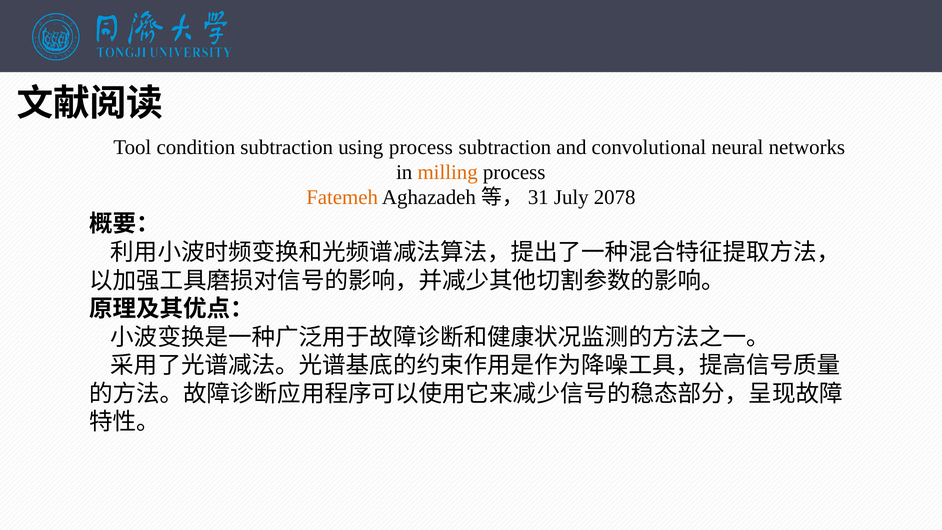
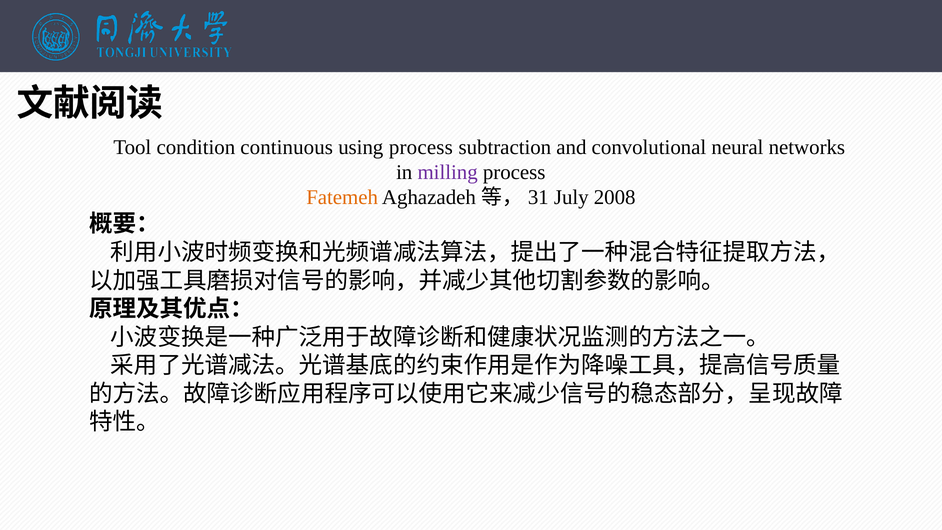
condition subtraction: subtraction -> continuous (287, 147)
milling colour: orange -> purple (448, 172)
2078: 2078 -> 2008 (615, 197)
